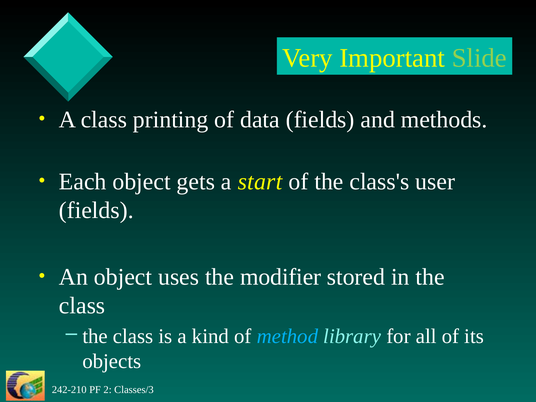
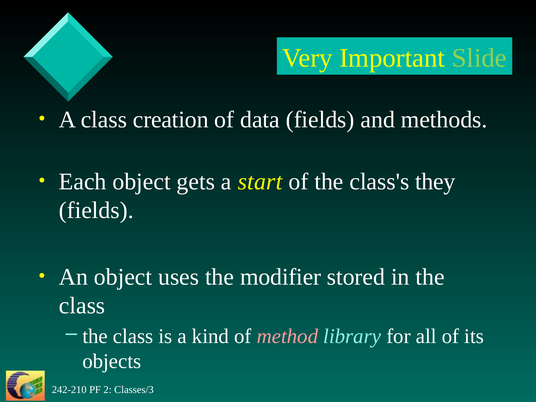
printing: printing -> creation (171, 120)
user: user -> they (435, 182)
method colour: light blue -> pink (288, 336)
